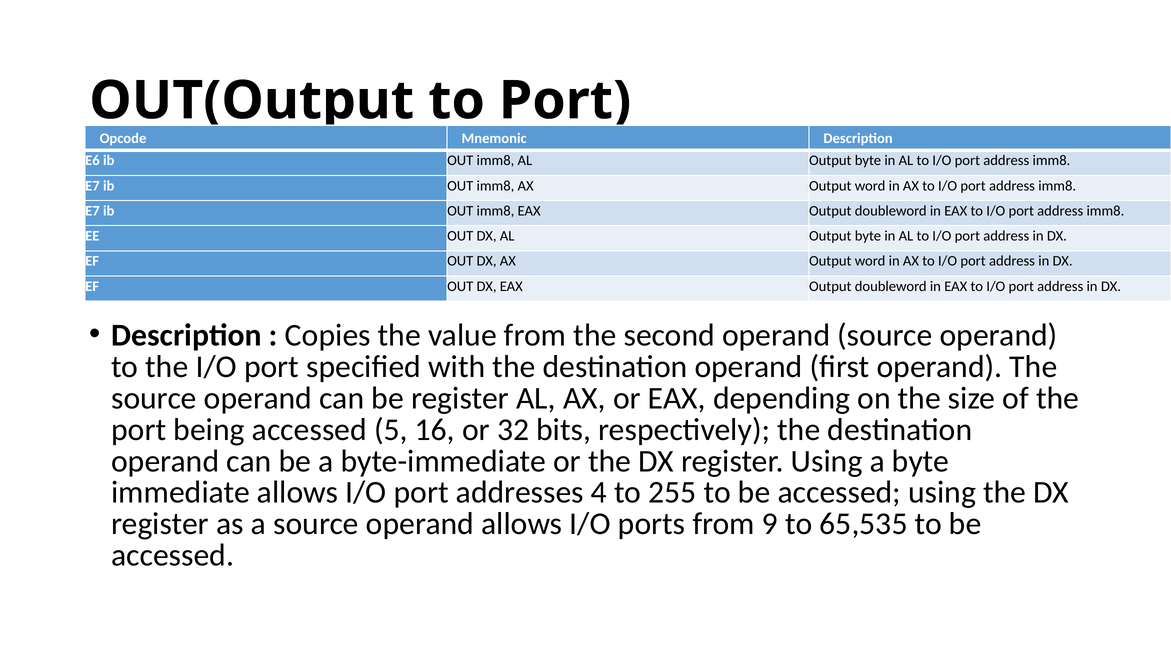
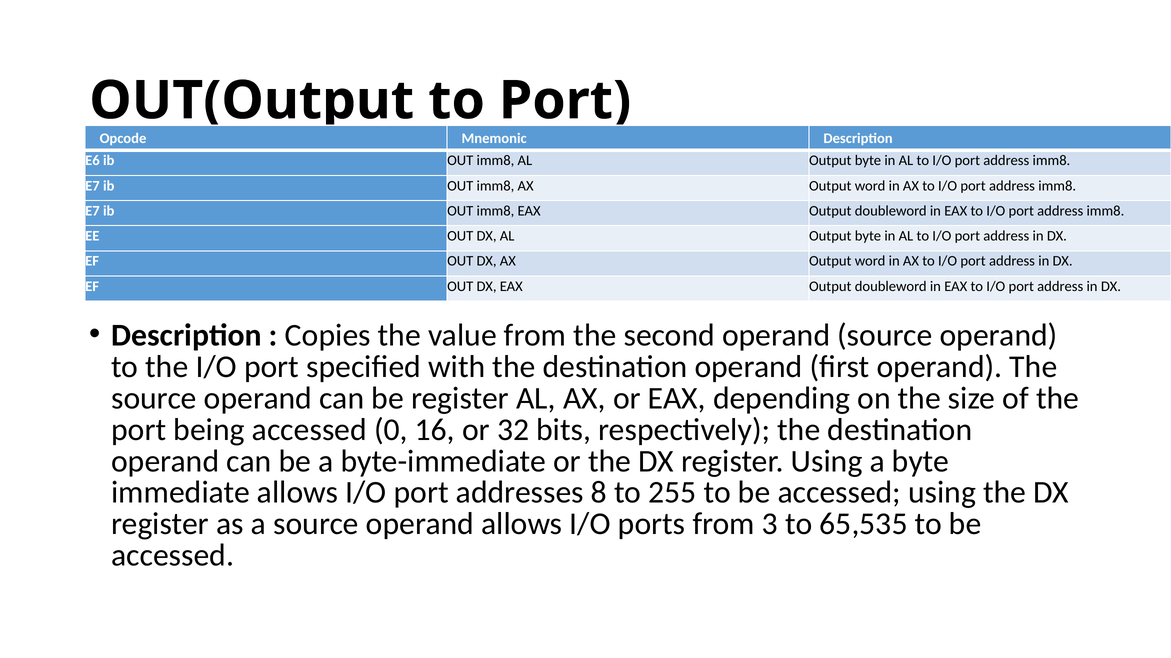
5: 5 -> 0 (391, 430)
4: 4 -> 8 (599, 493)
9: 9 -> 3 (770, 524)
